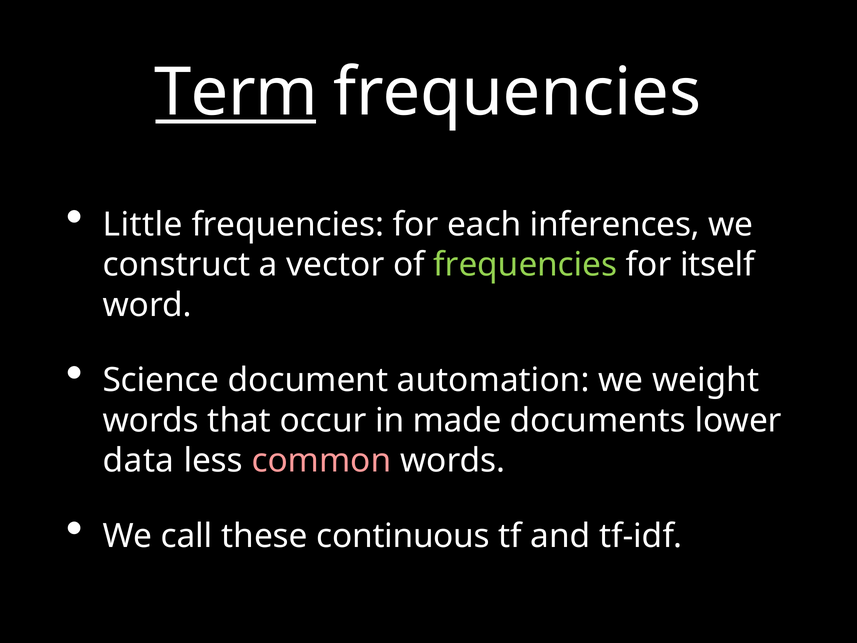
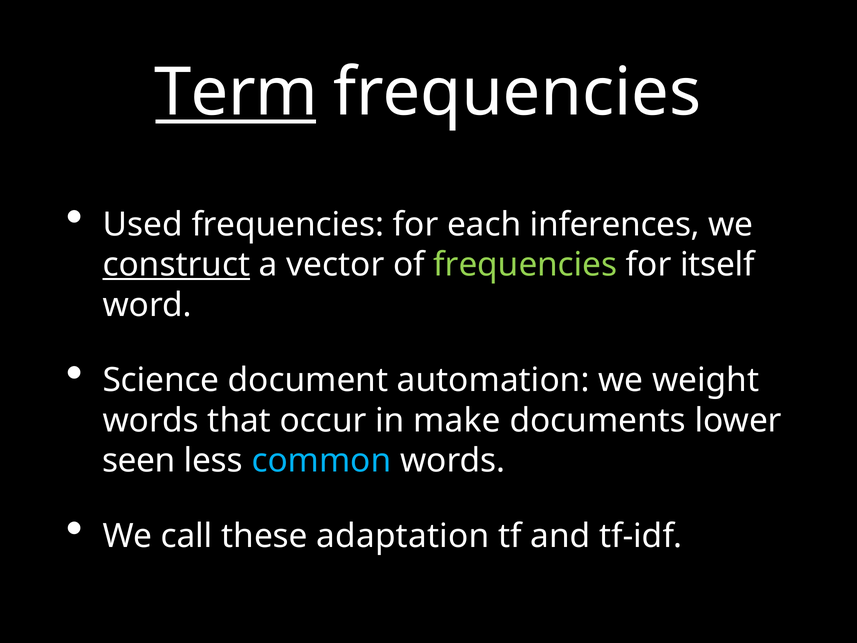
Little: Little -> Used (143, 225)
construct underline: none -> present (176, 265)
made: made -> make (457, 420)
data: data -> seen (139, 461)
common colour: pink -> light blue (321, 461)
continuous: continuous -> adaptation (403, 536)
